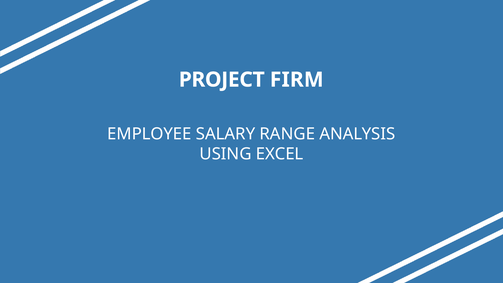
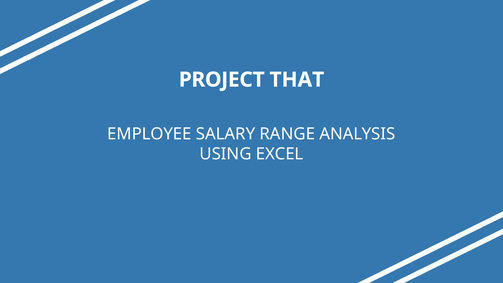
FIRM: FIRM -> THAT (297, 80)
